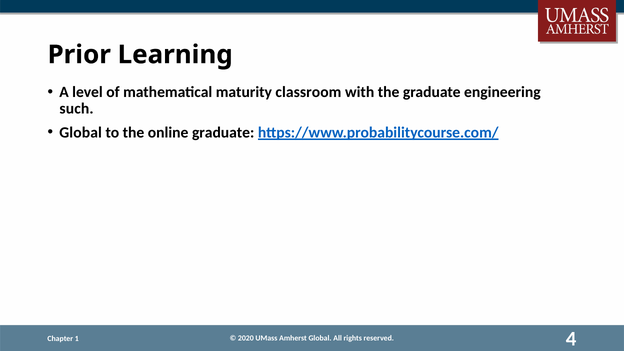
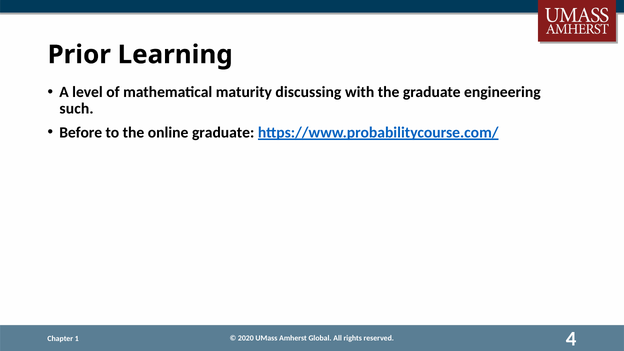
classroom: classroom -> discussing (308, 92)
Global: Global -> Before (81, 132)
